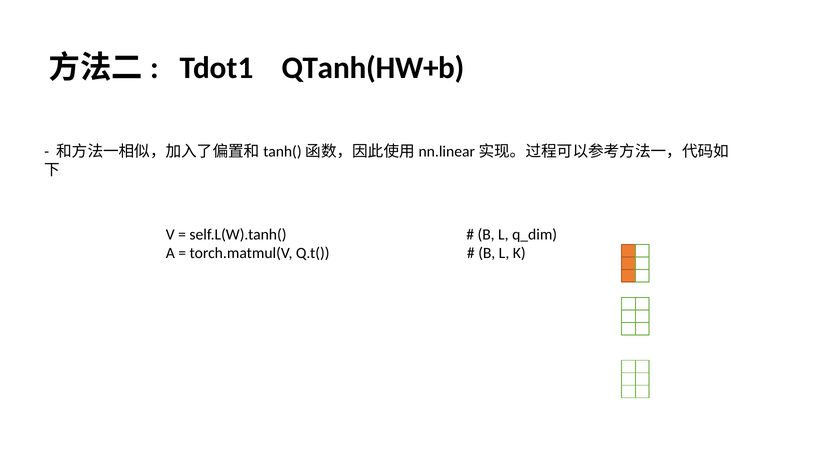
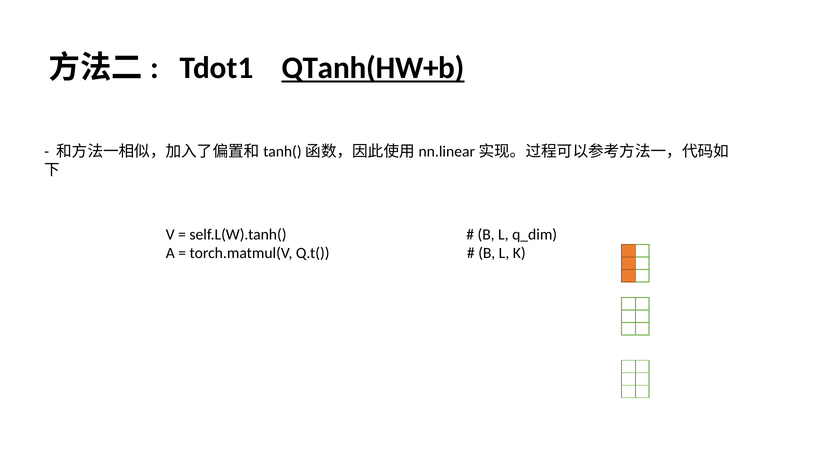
QTanh(HW+b underline: none -> present (373, 68)
